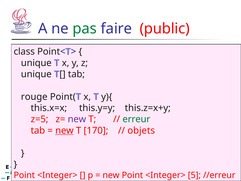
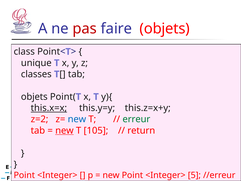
pas colour: green -> red (85, 29)
faire public: public -> objets (165, 29)
unique: unique -> classes (36, 74)
rouge: rouge -> objets (34, 97)
this.x=x underline: none -> present (49, 108)
z=5: z=5 -> z=2 (40, 119)
new colour: purple -> blue (77, 119)
170: 170 -> 105 (96, 130)
objets: objets -> return (141, 130)
